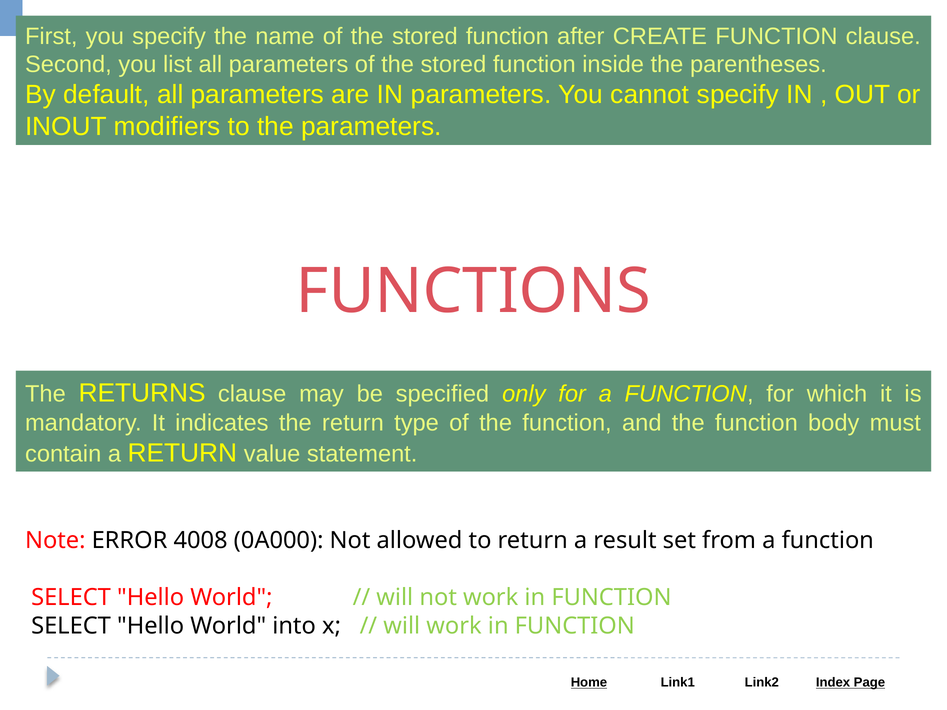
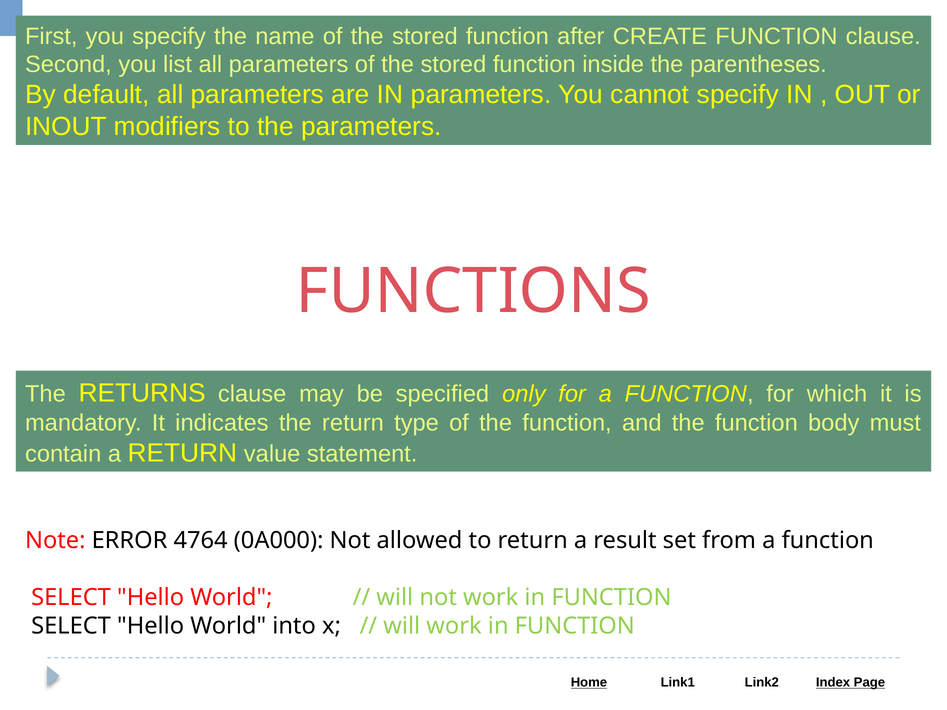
4008: 4008 -> 4764 (201, 541)
